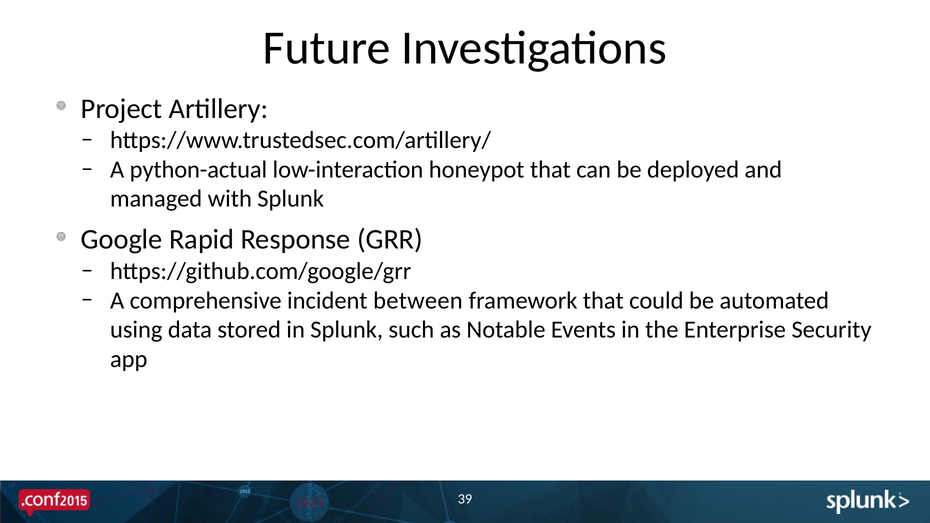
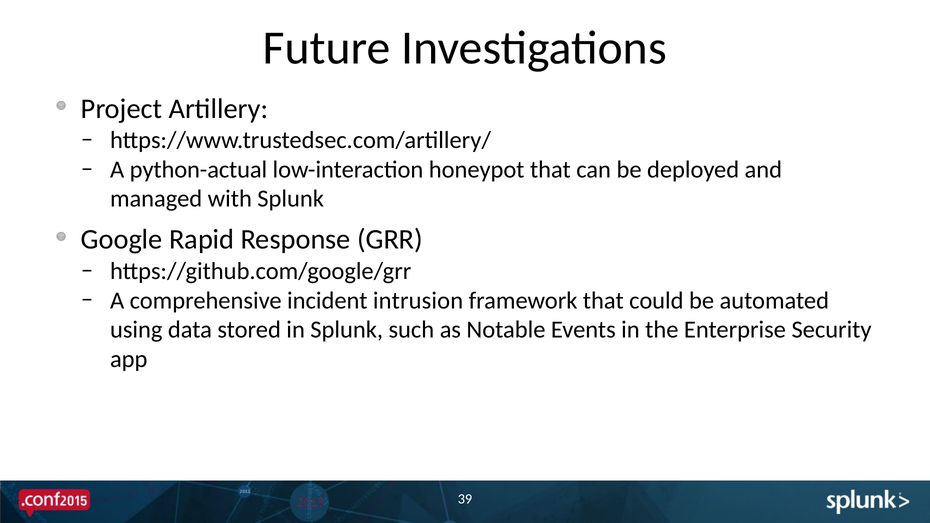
between: between -> intrusion (418, 300)
